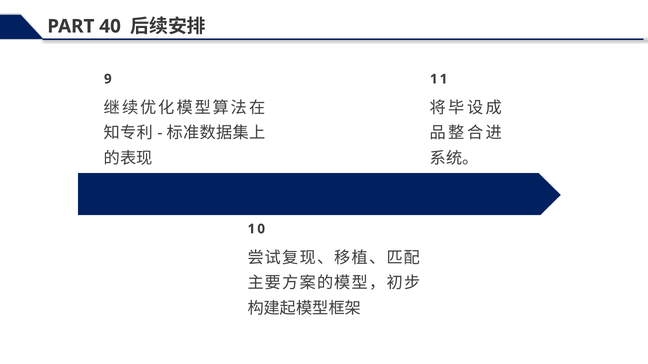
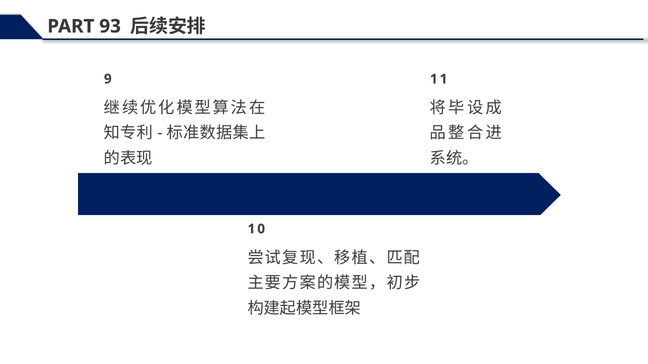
40: 40 -> 93 (110, 26)
